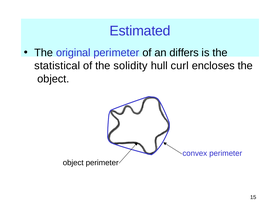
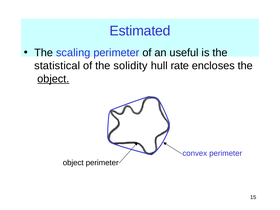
original: original -> scaling (73, 53)
differs: differs -> useful (184, 53)
curl: curl -> rate (180, 66)
object underline: none -> present (53, 79)
